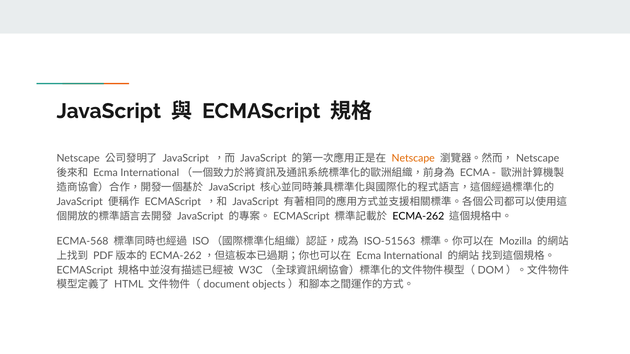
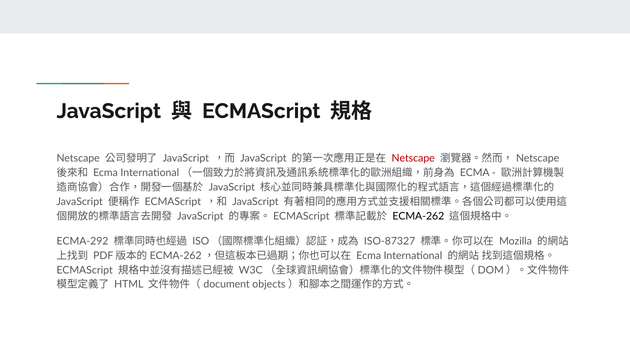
Netscape colour: orange -> red (413, 158)
ECMA-568: ECMA-568 -> ECMA-292 (82, 241)
ISO-51563: ISO-51563 -> ISO-87327 (390, 241)
